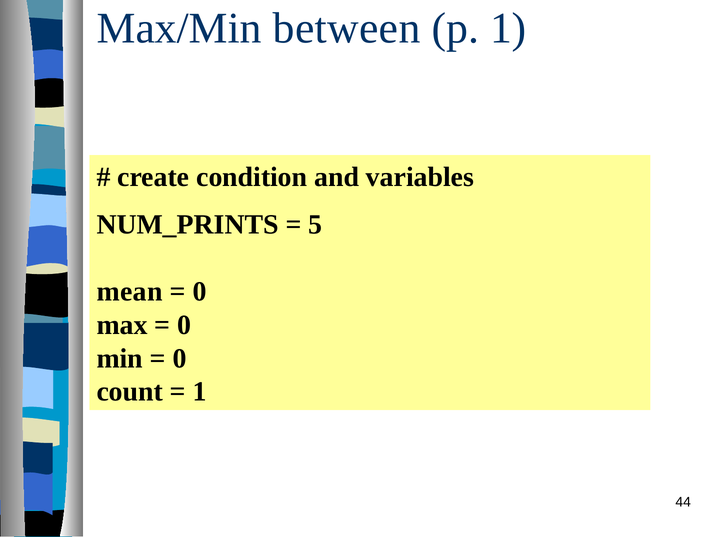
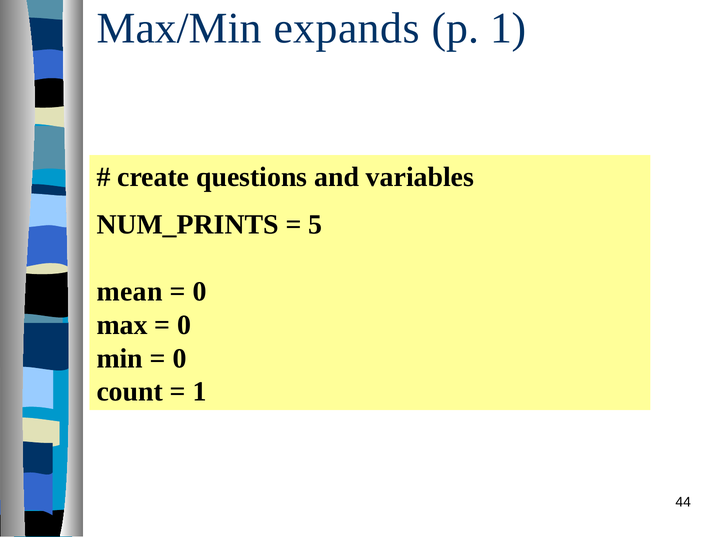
between: between -> expands (347, 28)
condition: condition -> questions (252, 177)
